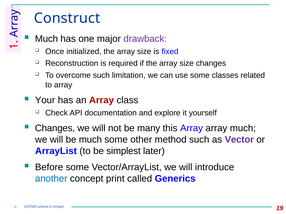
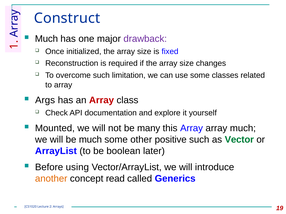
Your: Your -> Args (45, 100)
Changes: Changes -> Mounted (55, 129)
method: method -> positive (171, 140)
Vector colour: purple -> green (239, 140)
simplest: simplest -> boolean (123, 151)
Before some: some -> using (77, 168)
another colour: blue -> orange (51, 179)
print: print -> read (115, 179)
